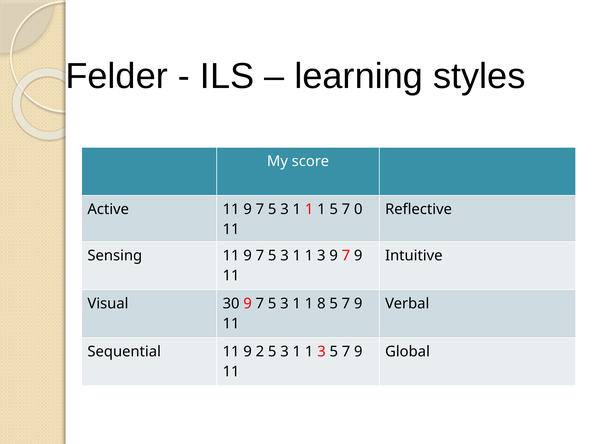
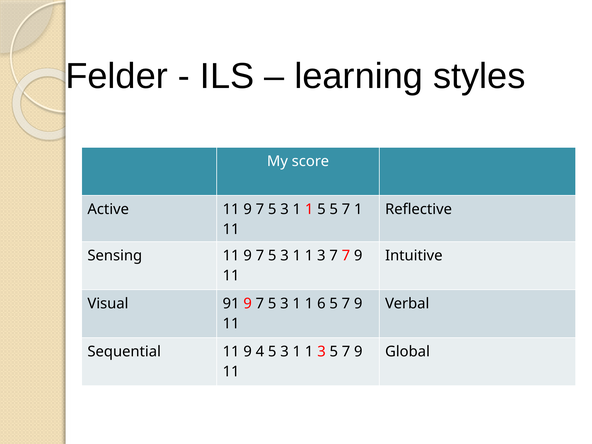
1 1 1: 1 -> 5 (321, 209)
7 0: 0 -> 1 (358, 209)
3 9: 9 -> 7 (334, 256)
30: 30 -> 91 (231, 304)
8: 8 -> 6 (321, 304)
2: 2 -> 4 (260, 352)
